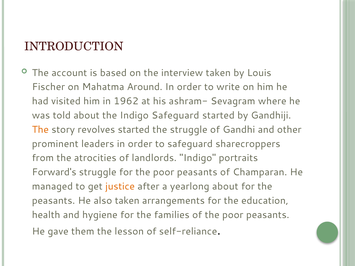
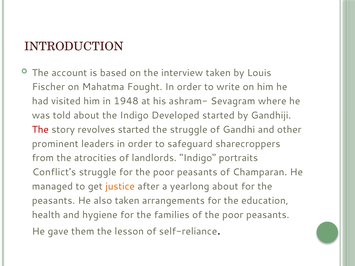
Around: Around -> Fought (145, 87)
1962: 1962 -> 1948 (126, 101)
Indigo Safeguard: Safeguard -> Developed (175, 116)
The colour: orange -> red (40, 130)
Forward's: Forward's -> Conflict's (54, 172)
